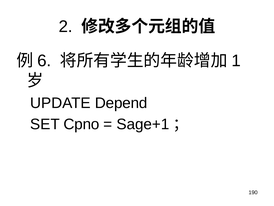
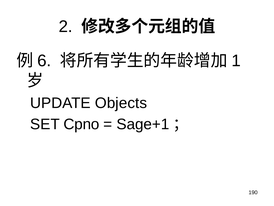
Depend: Depend -> Objects (121, 103)
